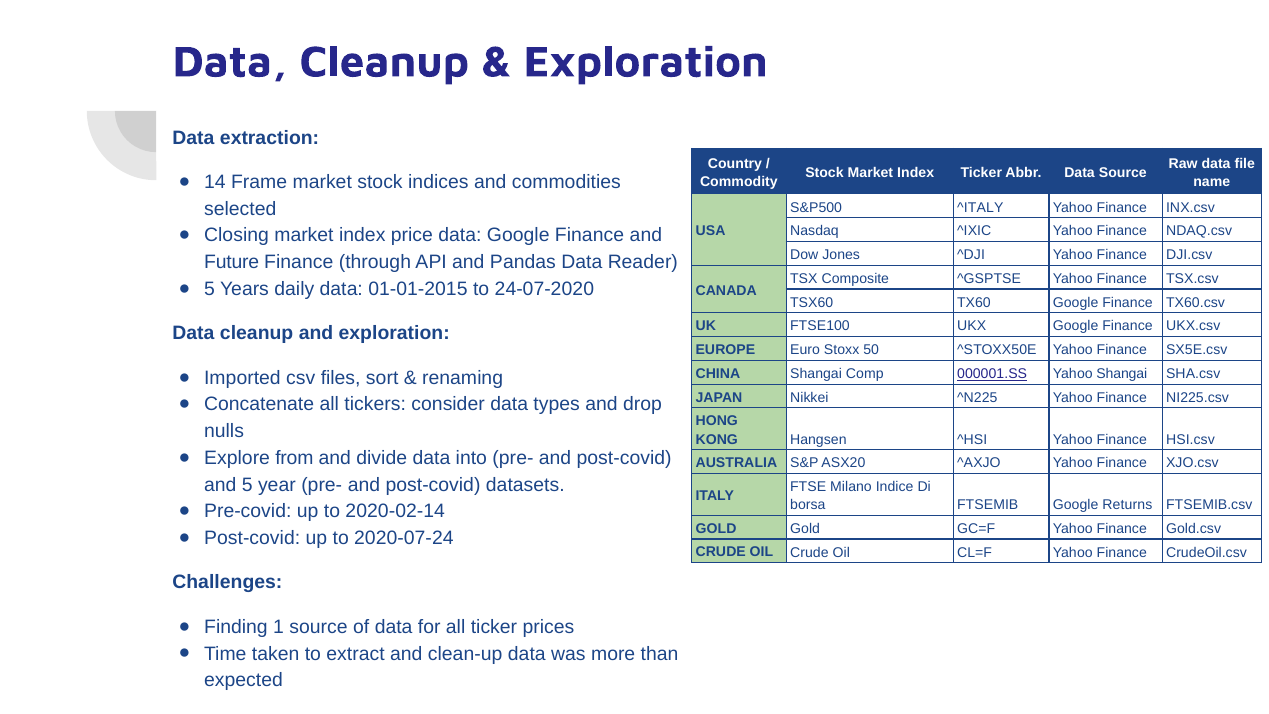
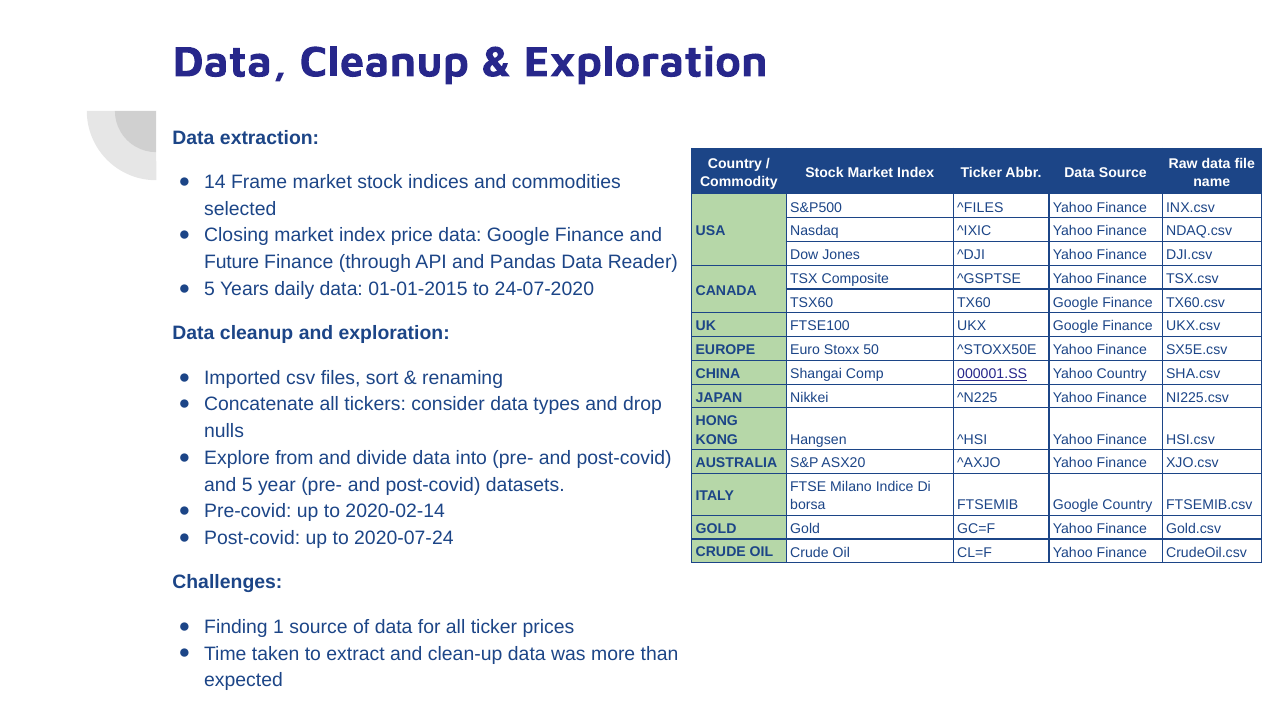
^ITALY: ^ITALY -> ^FILES (980, 207)
Yahoo Shangai: Shangai -> Country (1122, 374)
Google Returns: Returns -> Country (1127, 505)
